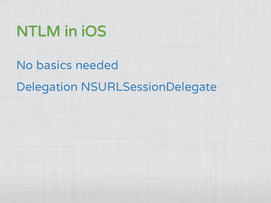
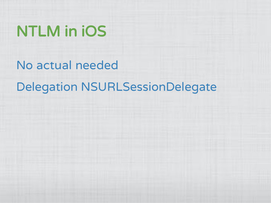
basics: basics -> actual (54, 65)
